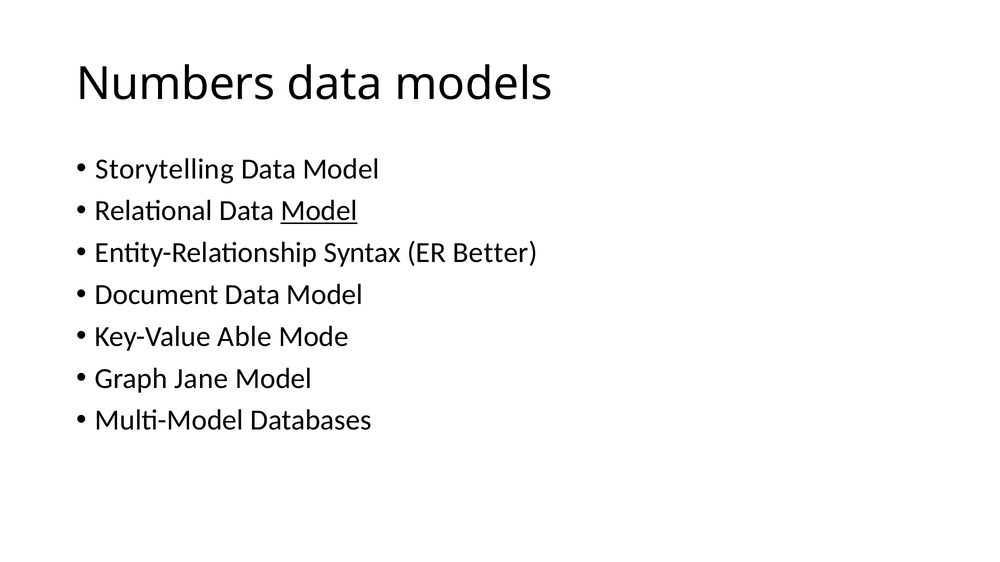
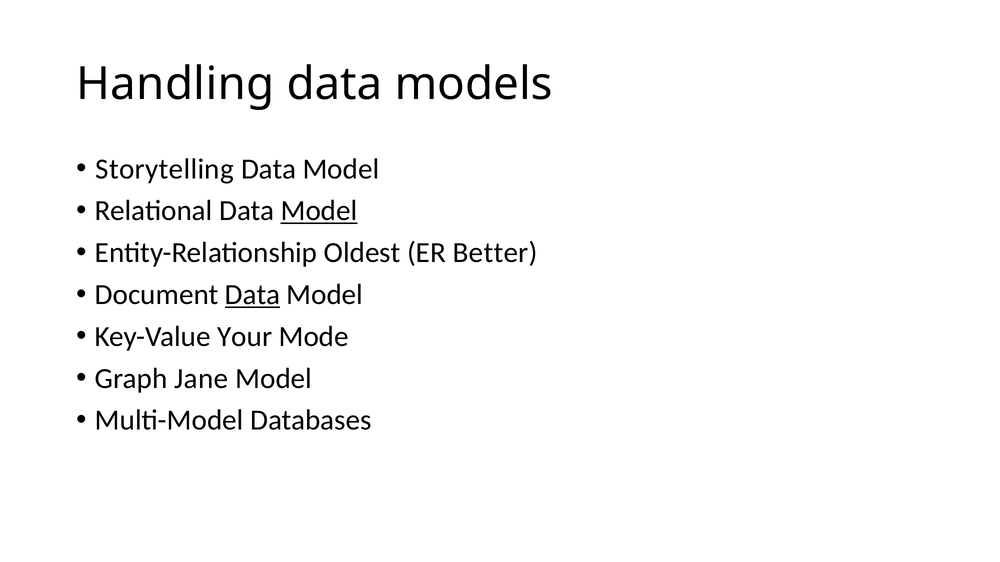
Numbers: Numbers -> Handling (175, 84)
Syntax: Syntax -> Oldest (362, 253)
Data underline: none -> present (252, 295)
Able: Able -> Your (245, 337)
